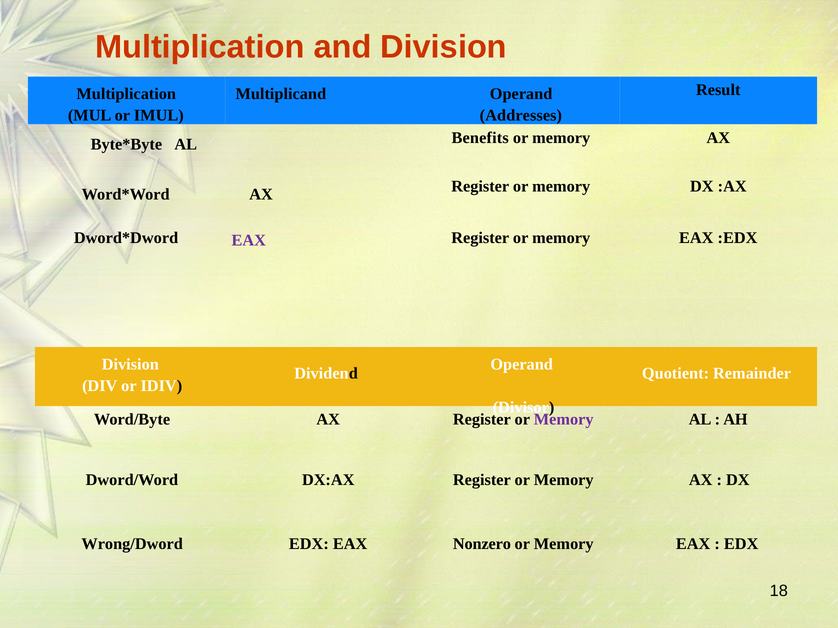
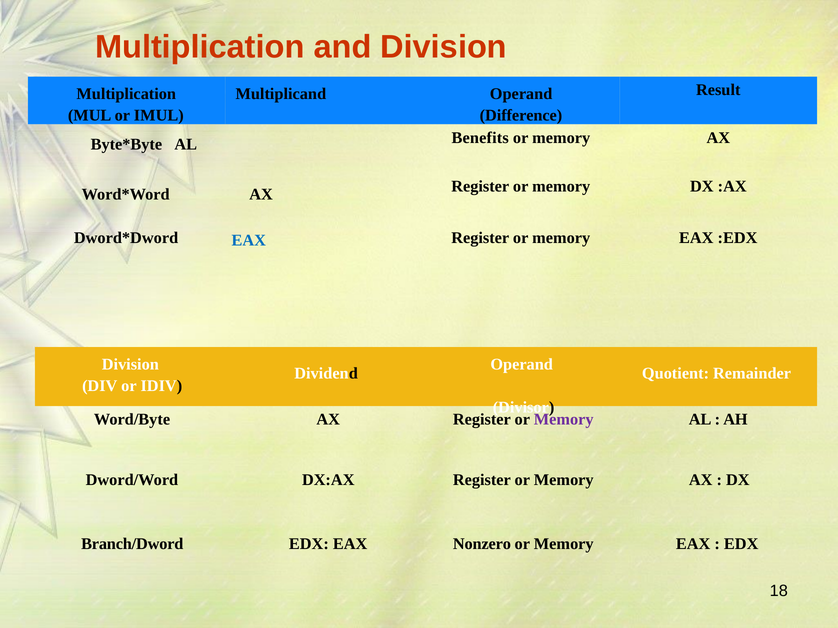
Addresses: Addresses -> Difference (521, 115)
EAX colour: purple -> blue (249, 241)
Wrong/Dword: Wrong/Dword -> Branch/Dword (132, 544)
